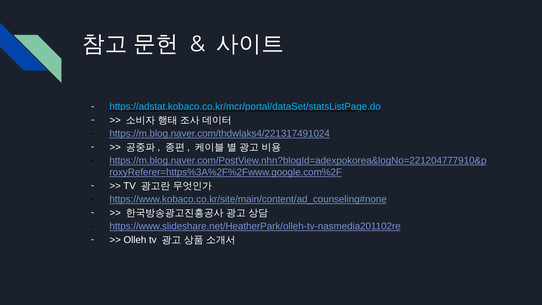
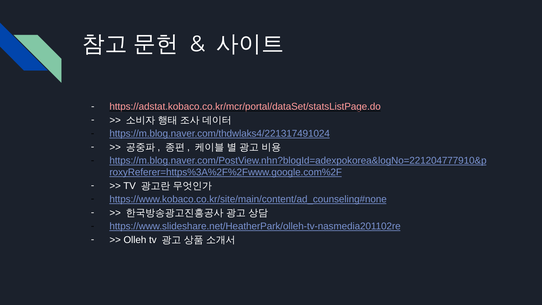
https://adstat.kobaco.co.kr/mcr/portal/dataSet/statsListPage.do colour: light blue -> pink (245, 107)
